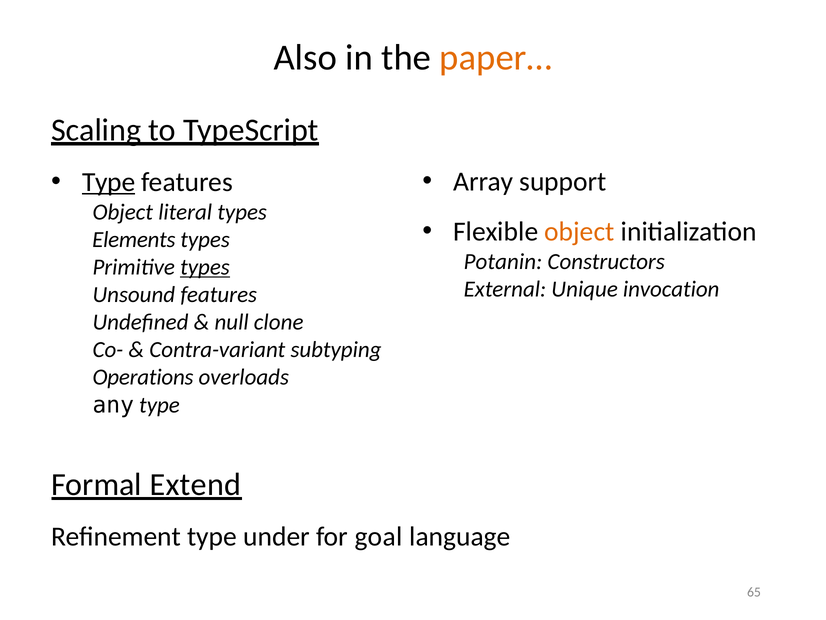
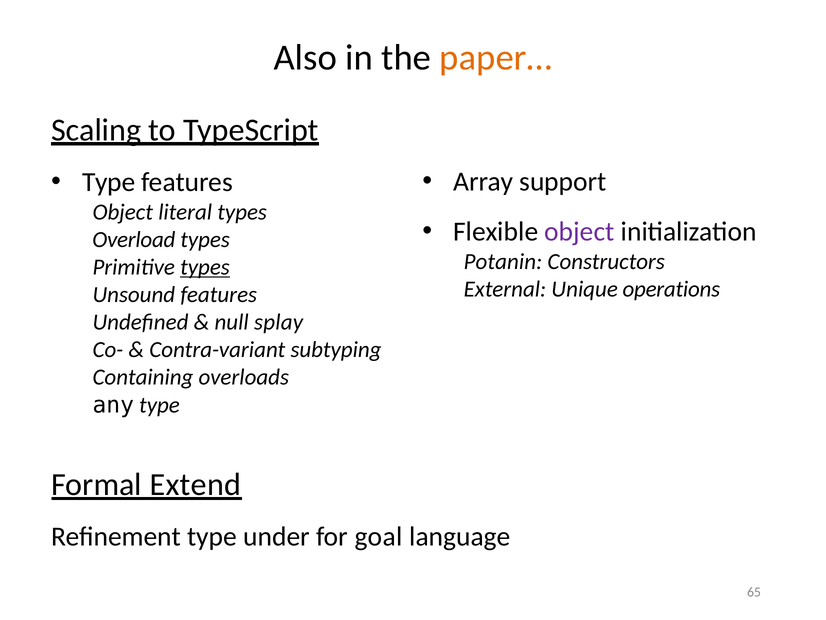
Type underline: present -> none (109, 182)
object colour: orange -> purple (579, 231)
Elements: Elements -> Overload (134, 239)
invocation: invocation -> operations (671, 289)
clone: clone -> splay (279, 322)
Operations: Operations -> Containing (143, 377)
